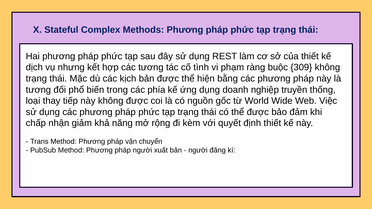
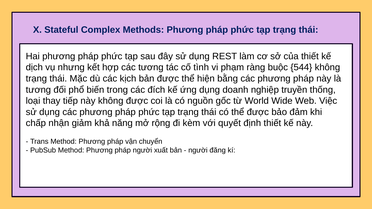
309: 309 -> 544 (301, 67)
phía: phía -> đích (156, 90)
